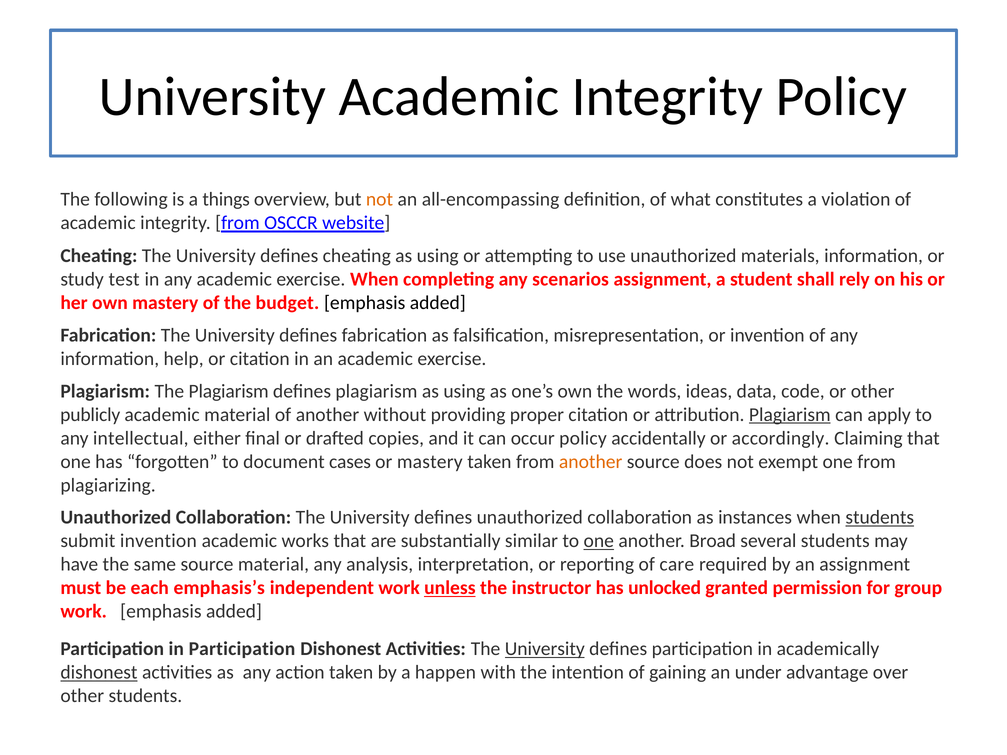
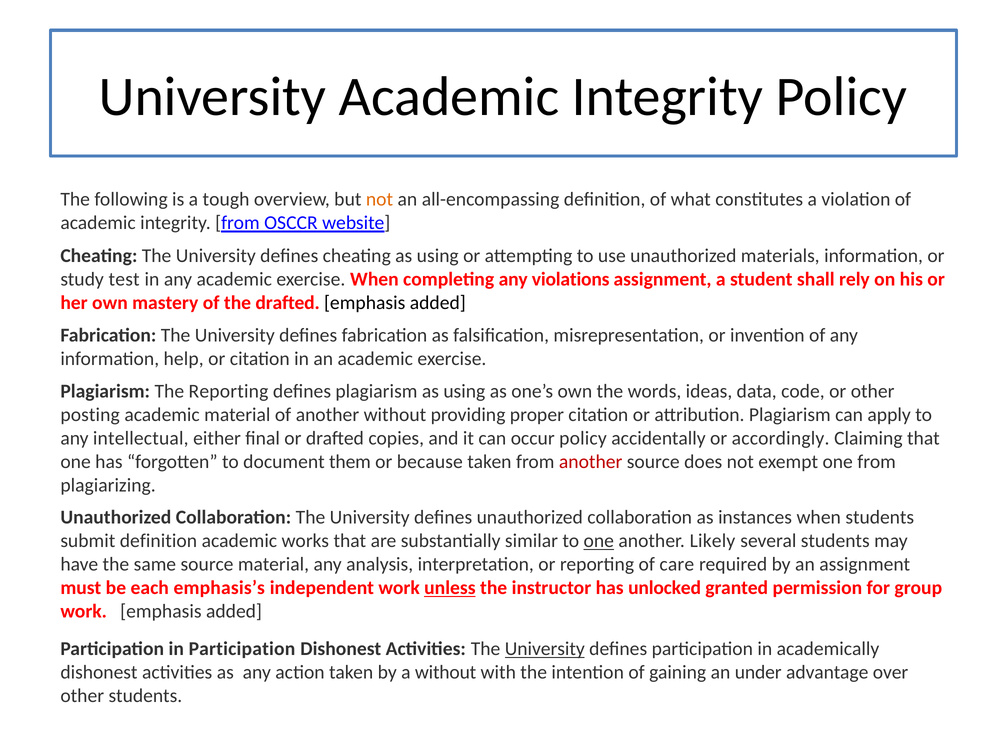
things: things -> tough (226, 199)
scenarios: scenarios -> violations (571, 279)
the budget: budget -> drafted (288, 303)
The Plagiarism: Plagiarism -> Reporting (228, 391)
publicly: publicly -> posting (90, 415)
Plagiarism underline: present -> none (790, 415)
cases: cases -> them (350, 462)
or mastery: mastery -> because (430, 462)
another colour: orange -> red (591, 462)
students underline: present -> none (880, 518)
submit invention: invention -> definition (158, 541)
Broad: Broad -> Likely (712, 541)
dishonest underline: present -> none (99, 673)
a happen: happen -> without (446, 673)
